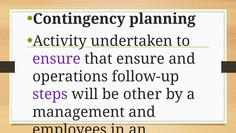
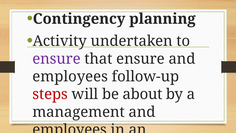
operations: operations -> employees (70, 76)
steps colour: purple -> red (50, 94)
other: other -> about (143, 94)
